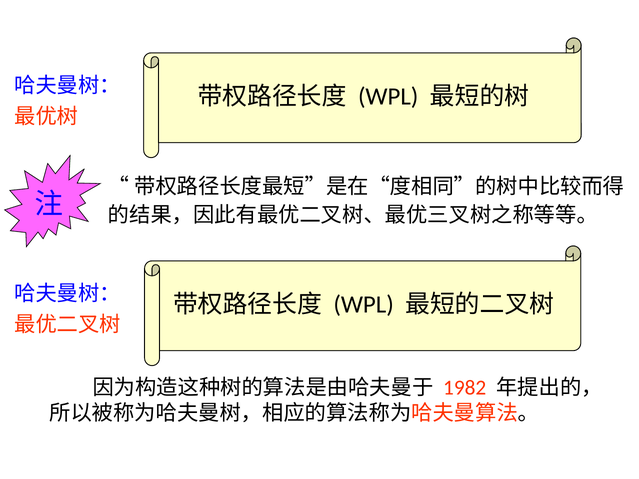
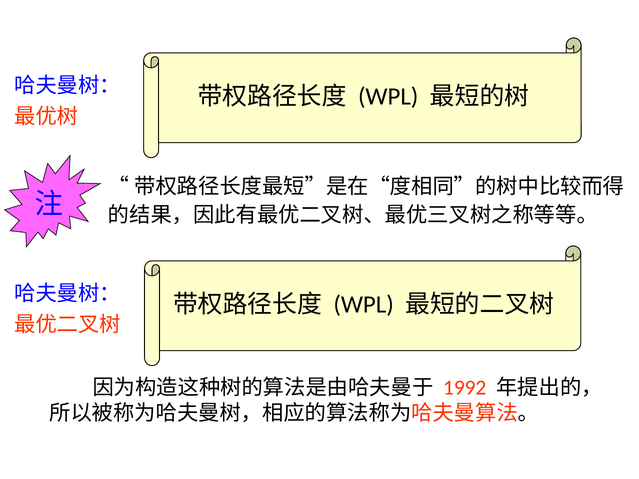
1982: 1982 -> 1992 (465, 388)
